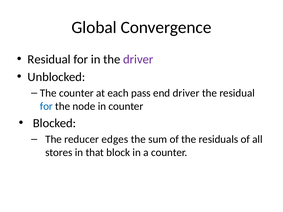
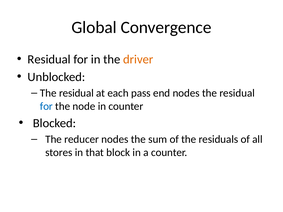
driver colour: purple -> orange (138, 59)
counter: counter -> residual (76, 93)
end driver: driver -> nodes (186, 93)
reducer edges: edges -> nodes (115, 139)
